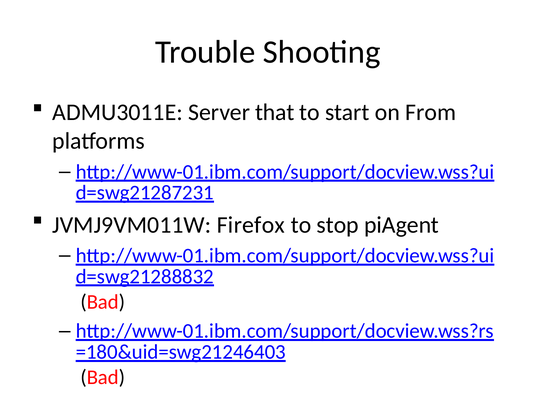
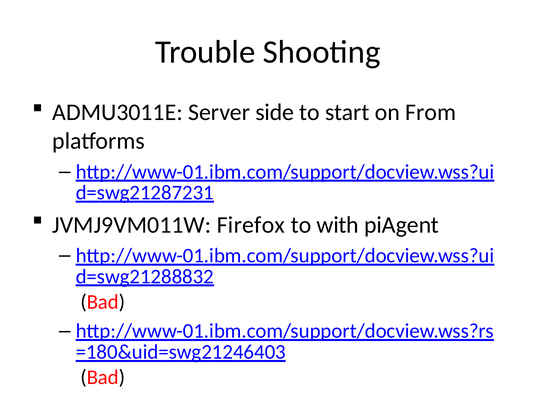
that: that -> side (275, 112)
stop: stop -> with (338, 225)
